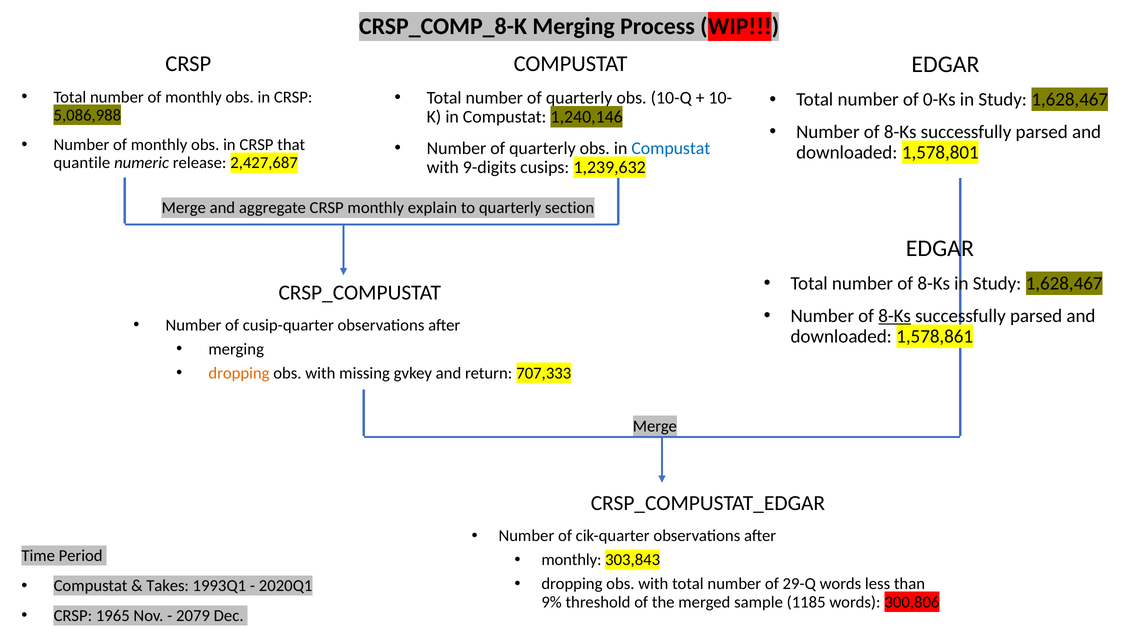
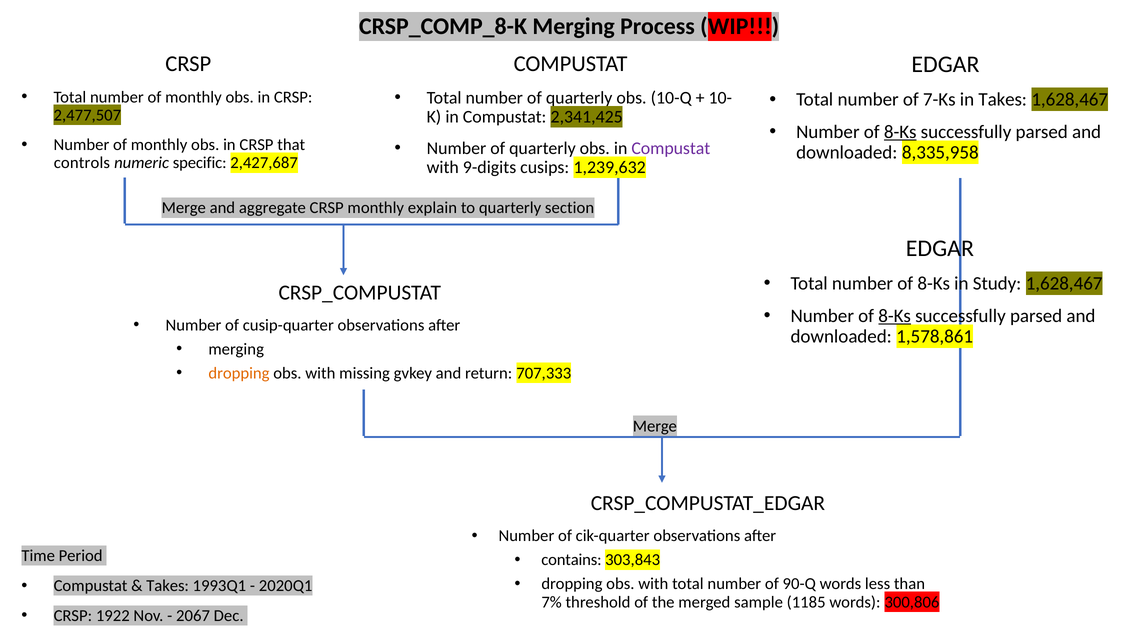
0-Ks: 0-Ks -> 7-Ks (939, 100)
Study: Study -> Takes (1003, 100)
5,086,988: 5,086,988 -> 2,477,507 (87, 115)
1,240,146: 1,240,146 -> 2,341,425 (587, 117)
8-Ks underline: none -> present (900, 132)
Compustat colour: blue -> purple (671, 148)
1,578,801: 1,578,801 -> 8,335,958 (940, 152)
quantile: quantile -> controls (82, 163)
release: release -> specific (200, 163)
monthly: monthly -> contains (571, 560)
29-Q: 29-Q -> 90-Q (799, 584)
9%: 9% -> 7% (552, 602)
1965: 1965 -> 1922 (113, 616)
2079: 2079 -> 2067 (193, 616)
